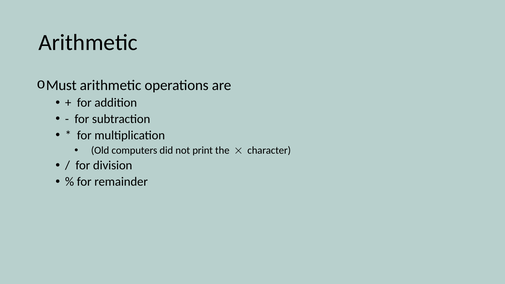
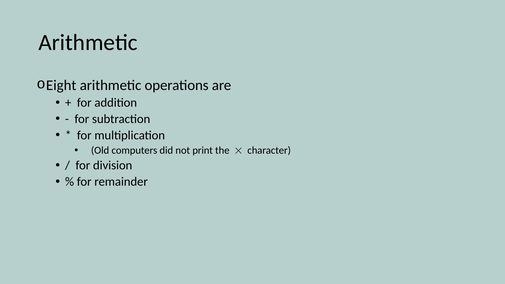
Must: Must -> Eight (61, 85)
